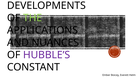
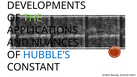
HUBBLE’S colour: purple -> blue (47, 55)
